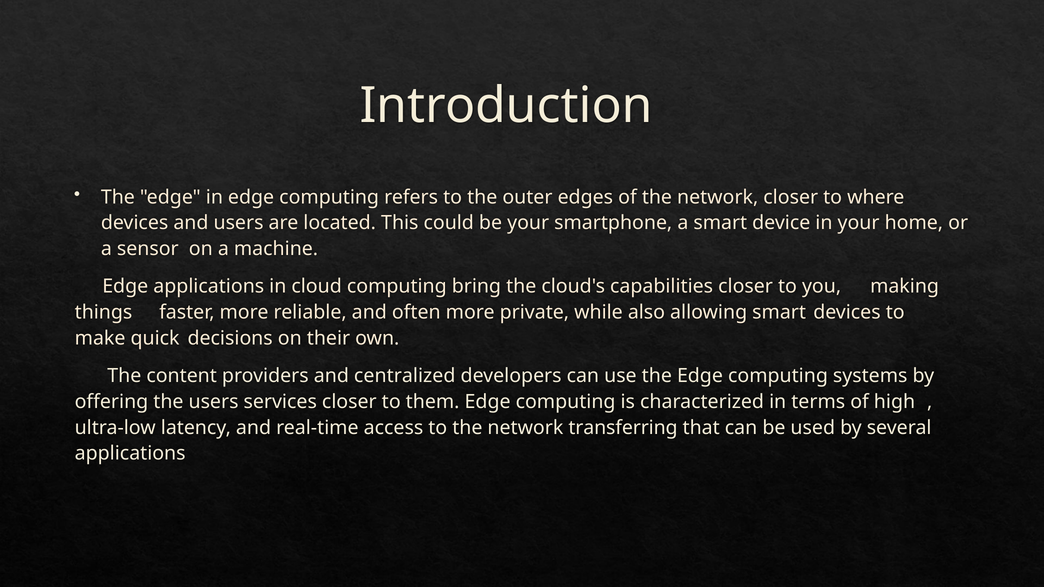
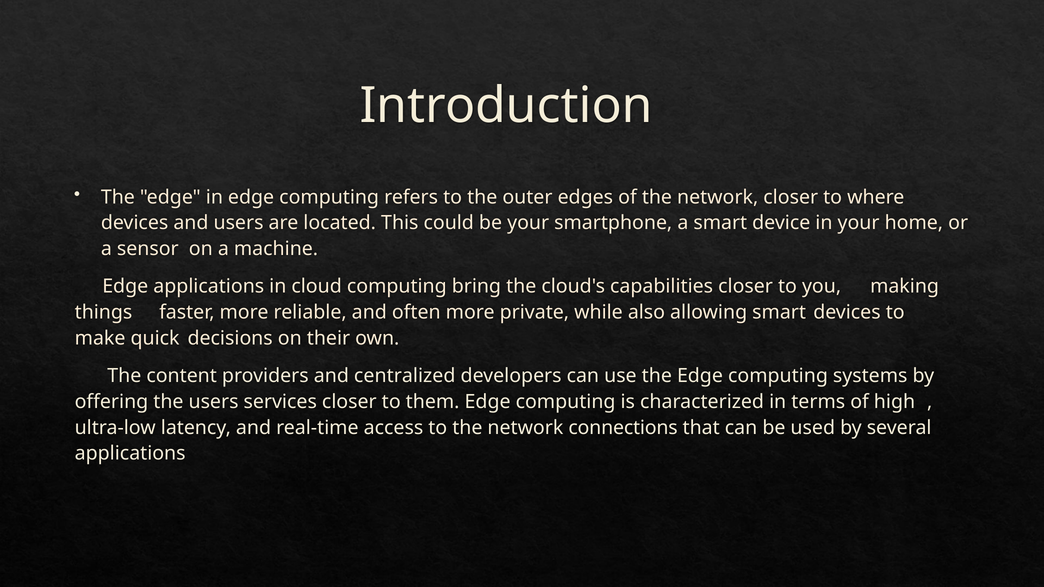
transferring: transferring -> connections (623, 428)
